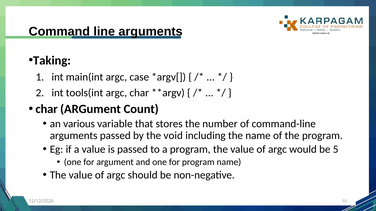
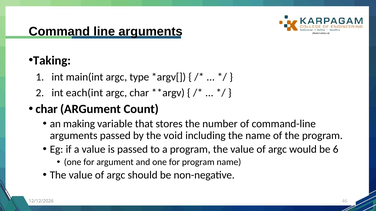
case: case -> type (139, 77)
tools(int: tools(int -> each(int (84, 93)
various: various -> making (79, 124)
5: 5 -> 6 (336, 150)
